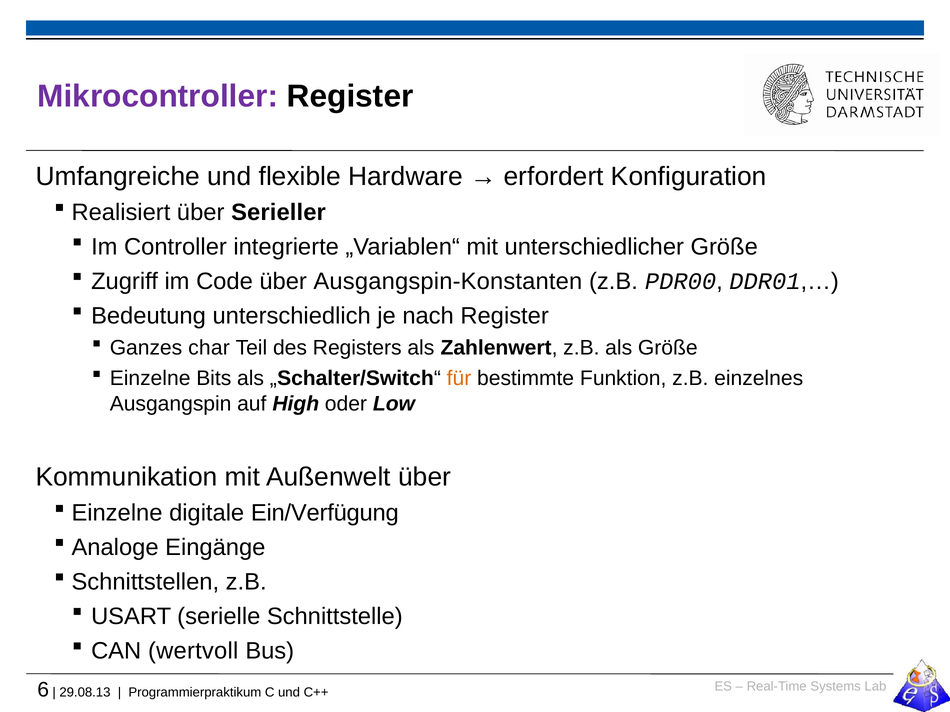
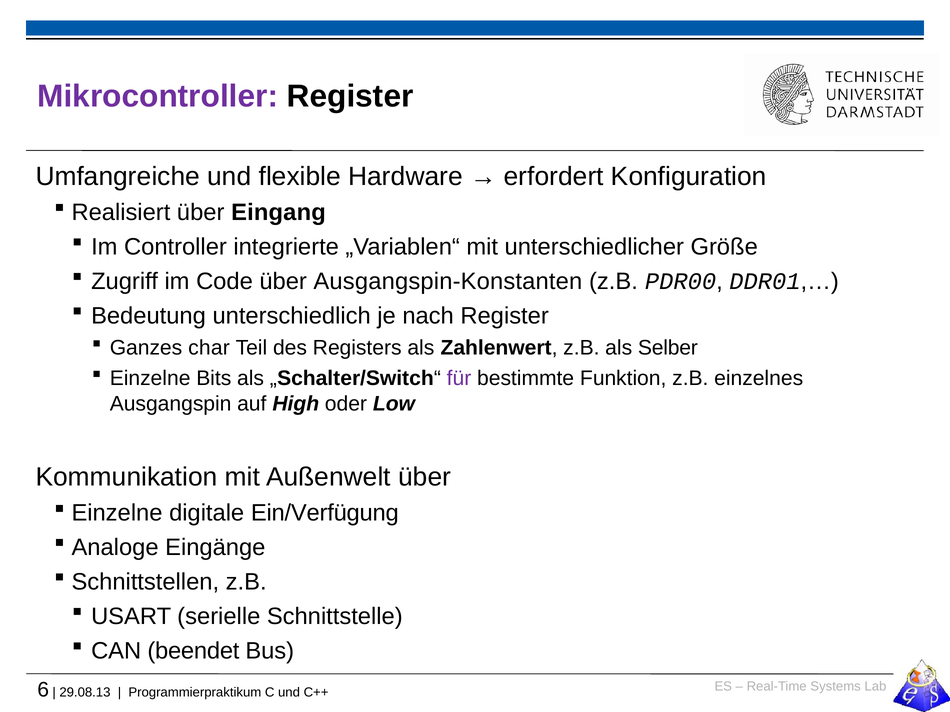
Serieller: Serieller -> Eingang (278, 213)
als Größe: Größe -> Selber (668, 348)
für colour: orange -> purple (459, 379)
wertvoll: wertvoll -> beendet (193, 651)
